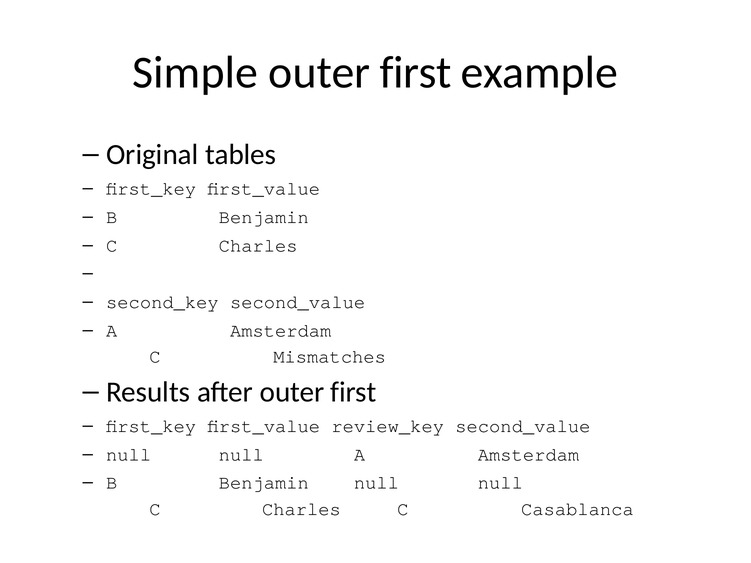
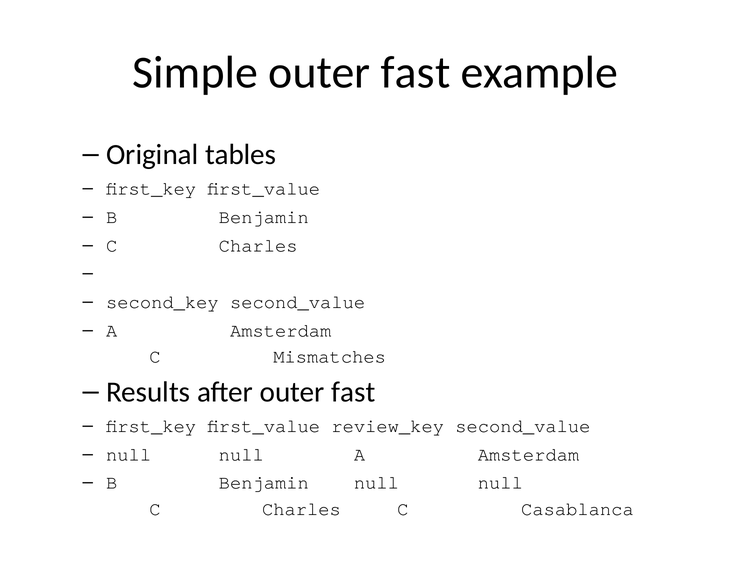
Simple outer first: first -> fast (416, 73)
after outer first: first -> fast (353, 392)
